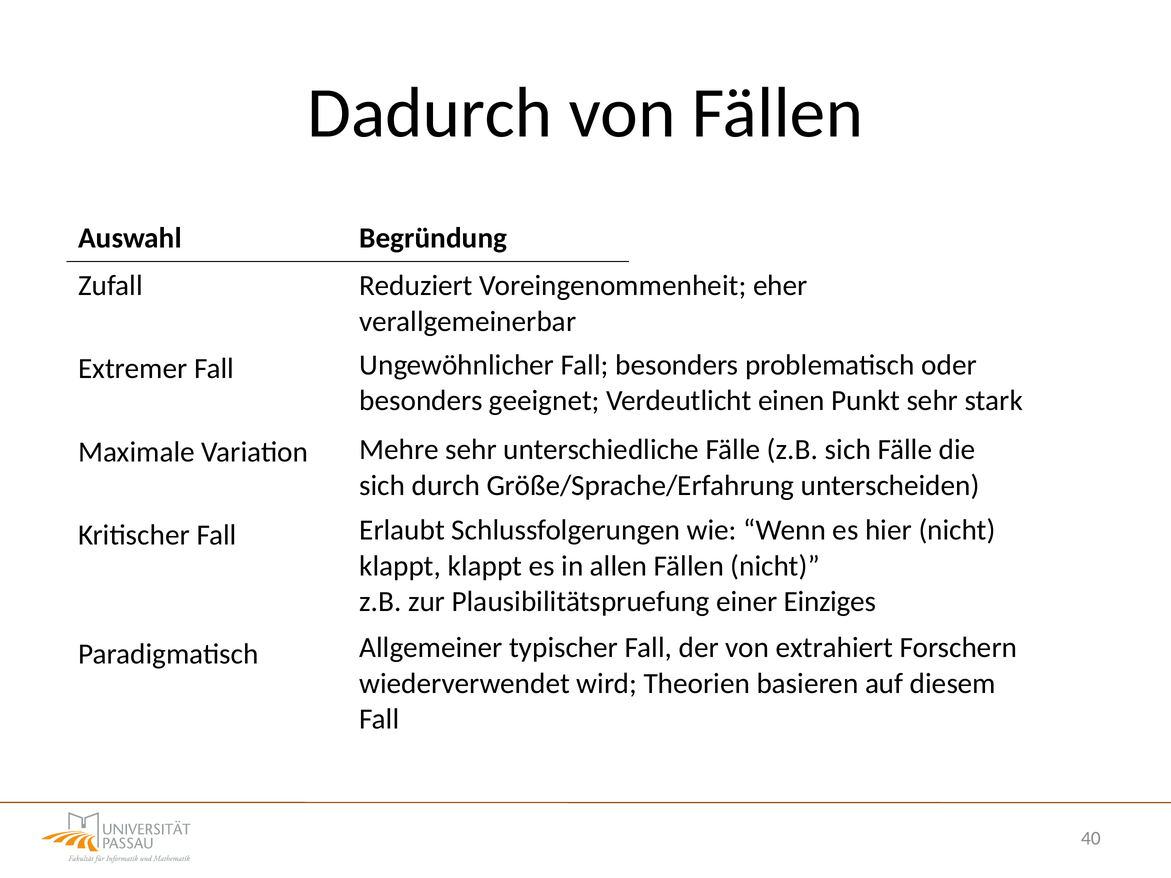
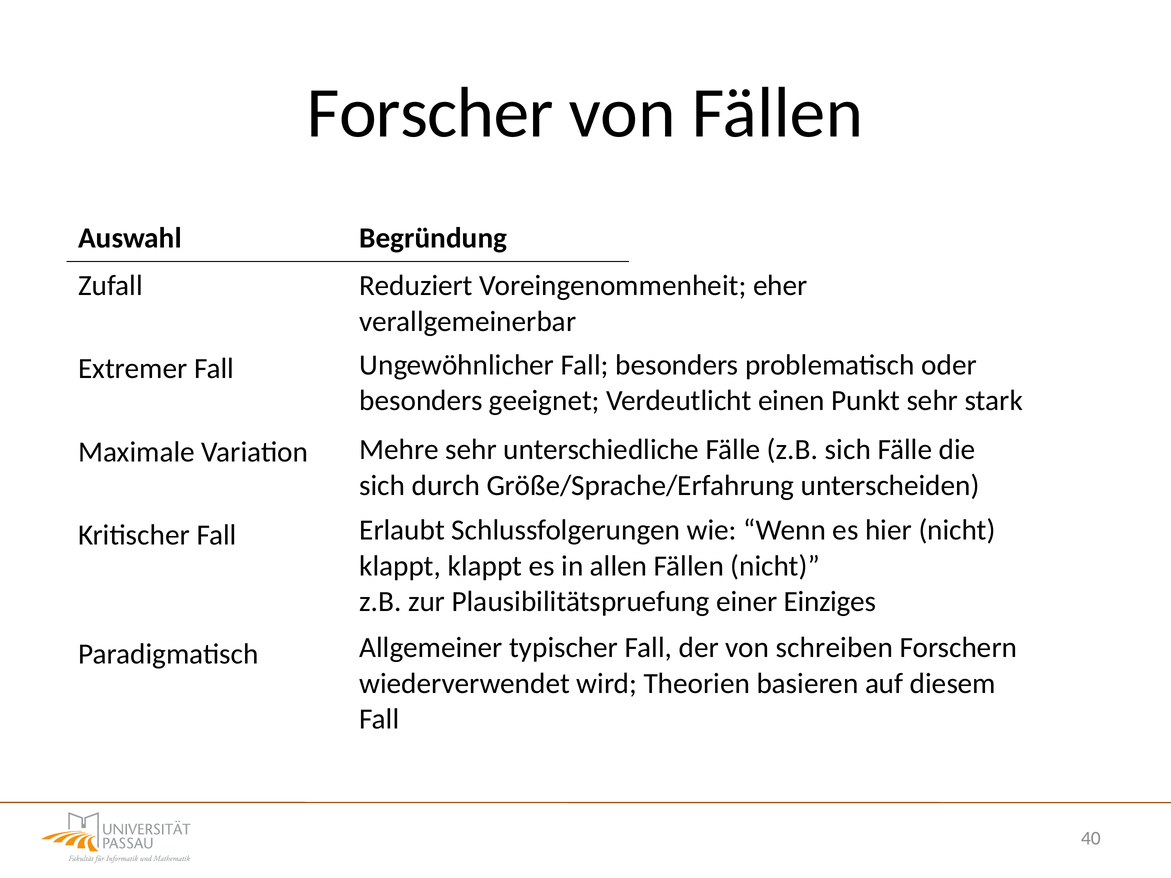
Dadurch: Dadurch -> Forscher (430, 113)
extrahiert: extrahiert -> schreiben (834, 648)
